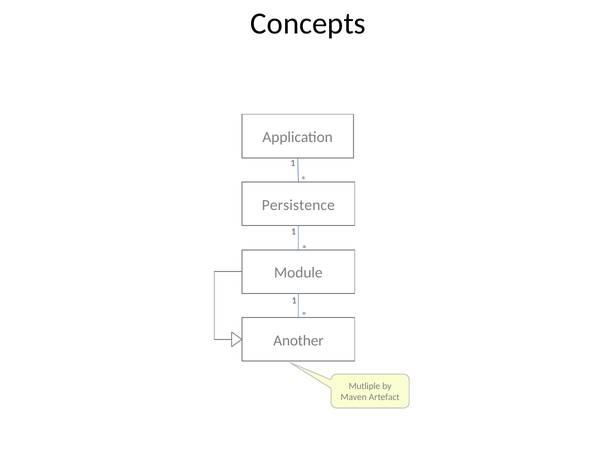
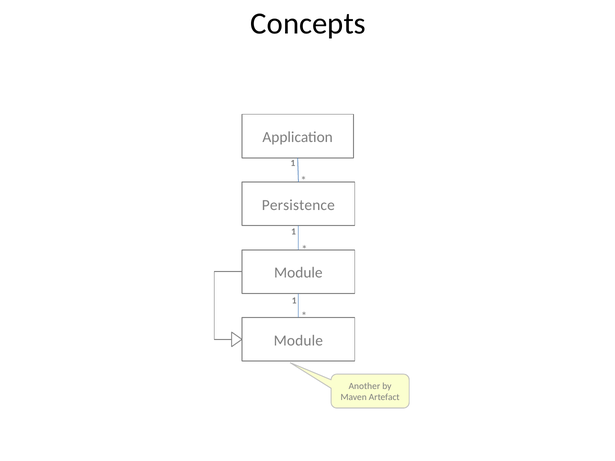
Another: Another -> Module (298, 341)
Mutliple: Mutliple -> Another (364, 386)
